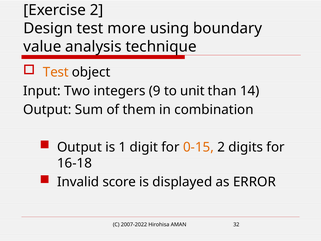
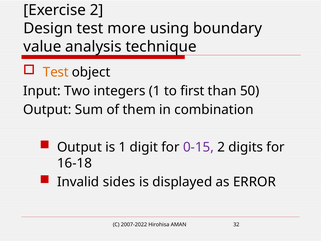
integers 9: 9 -> 1 (155, 91)
unit: unit -> first (192, 91)
14: 14 -> 50 (250, 91)
0-15 colour: orange -> purple (198, 147)
score: score -> sides (119, 182)
